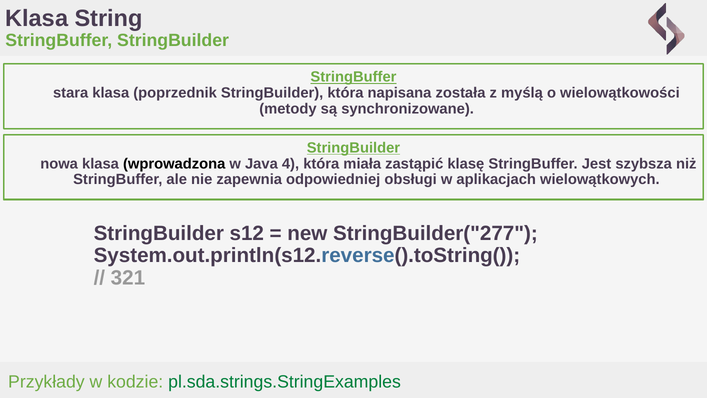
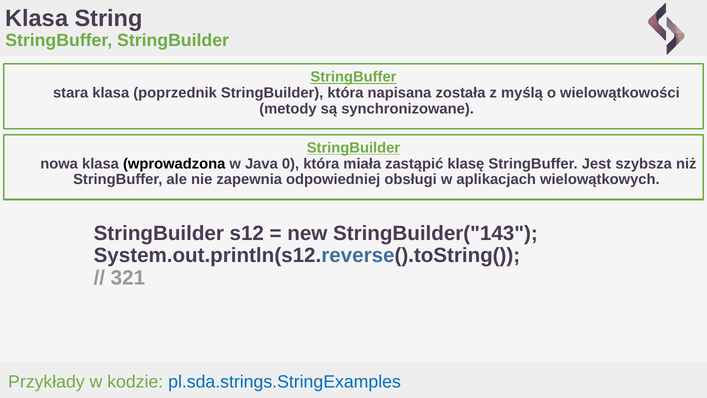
4: 4 -> 0 (291, 164)
StringBuilder("277: StringBuilder("277 -> StringBuilder("143 (435, 233)
pl.sda.strings.StringExamples colour: green -> blue (285, 381)
